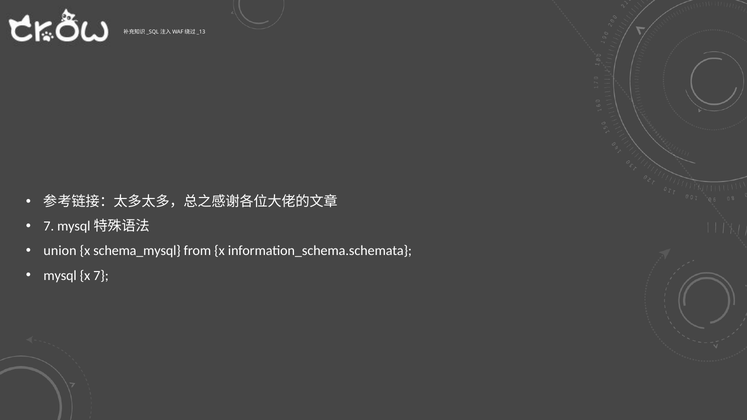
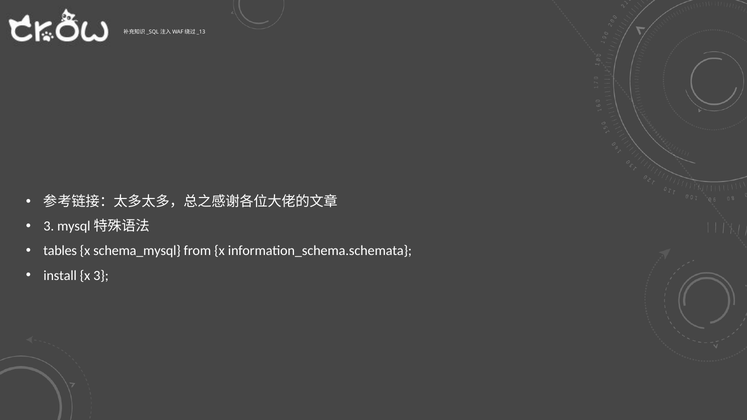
7: 7 -> 3 (49, 226)
union: union -> tables (60, 251)
mysql: mysql -> install (60, 276)
x 7: 7 -> 3 (101, 276)
